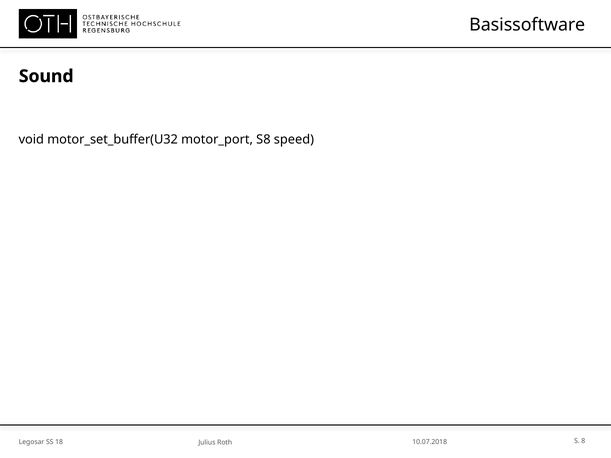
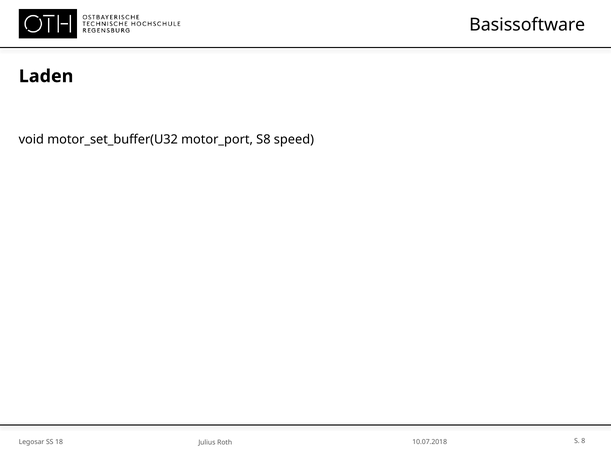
Sound: Sound -> Laden (46, 76)
